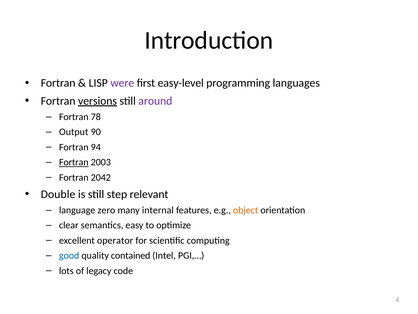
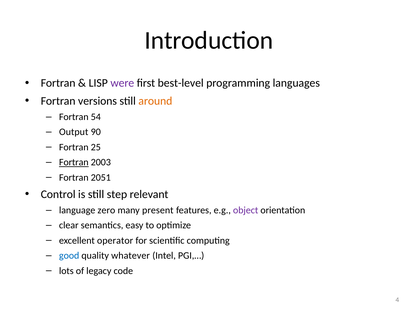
easy-level: easy-level -> best-level (181, 83)
versions underline: present -> none (98, 101)
around colour: purple -> orange (155, 101)
78: 78 -> 54 (96, 117)
94: 94 -> 25 (96, 147)
2042: 2042 -> 2051 (101, 177)
Double: Double -> Control (58, 194)
internal: internal -> present (158, 210)
object colour: orange -> purple (246, 210)
contained: contained -> whatever (131, 255)
